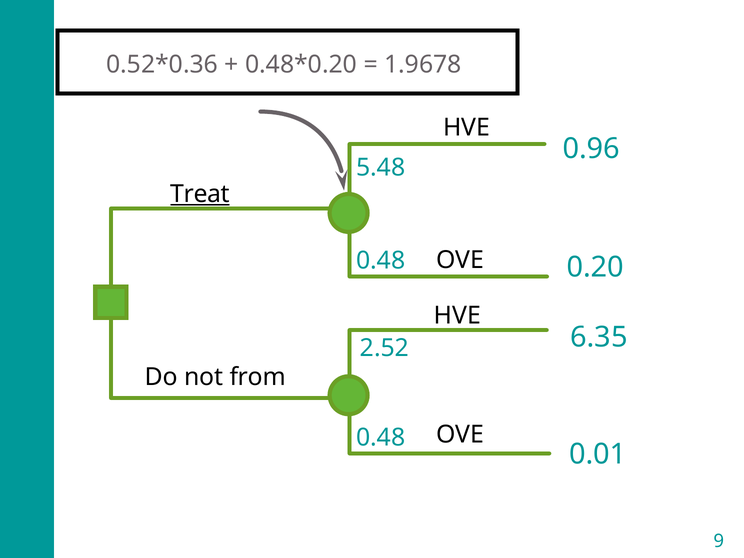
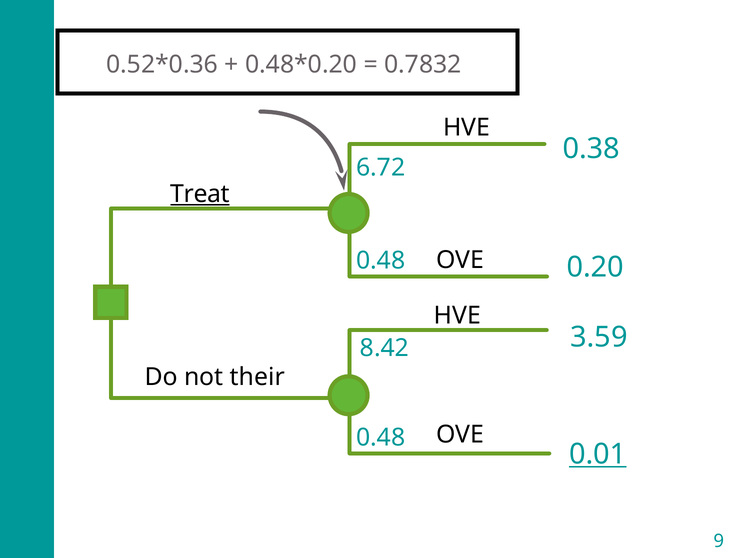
1.9678: 1.9678 -> 0.7832 (423, 65)
0.96: 0.96 -> 0.38 (591, 149)
5.48: 5.48 -> 6.72 (381, 167)
6.35: 6.35 -> 3.59 (599, 337)
2.52: 2.52 -> 8.42 (385, 348)
from: from -> their (258, 377)
0.01 underline: none -> present (598, 454)
